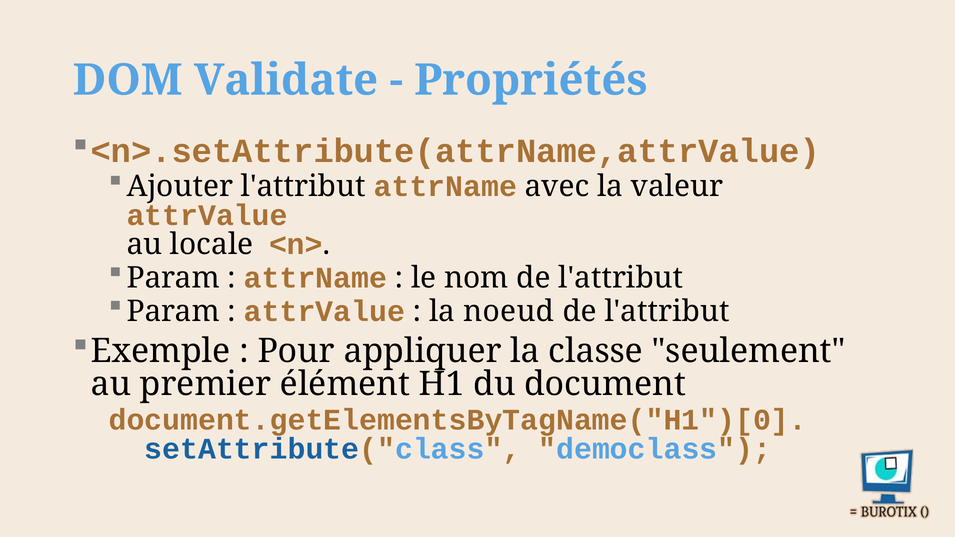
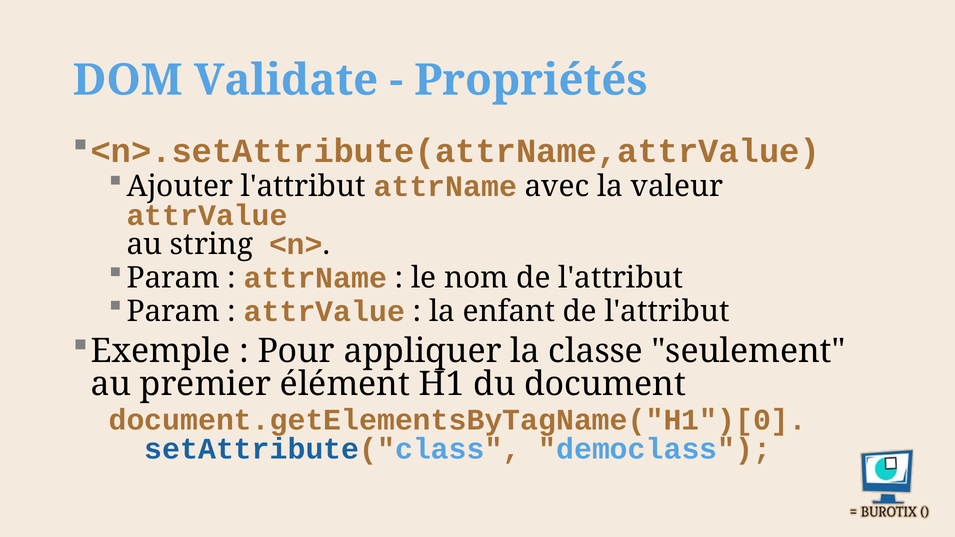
locale: locale -> string (212, 245)
noeud: noeud -> enfant (509, 312)
